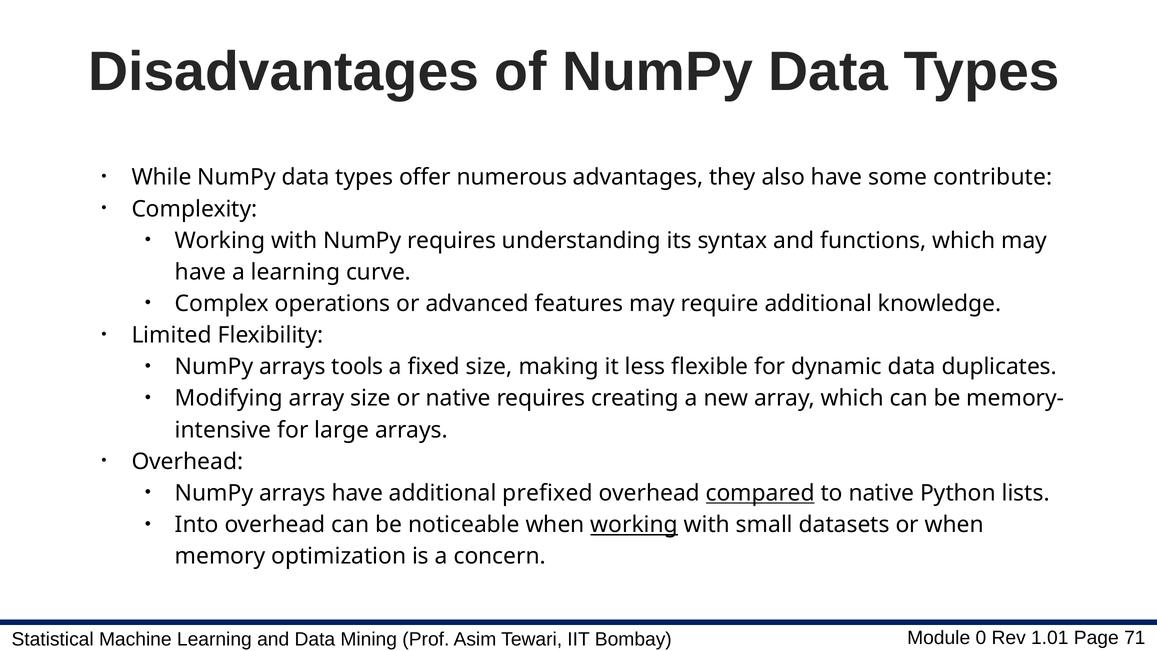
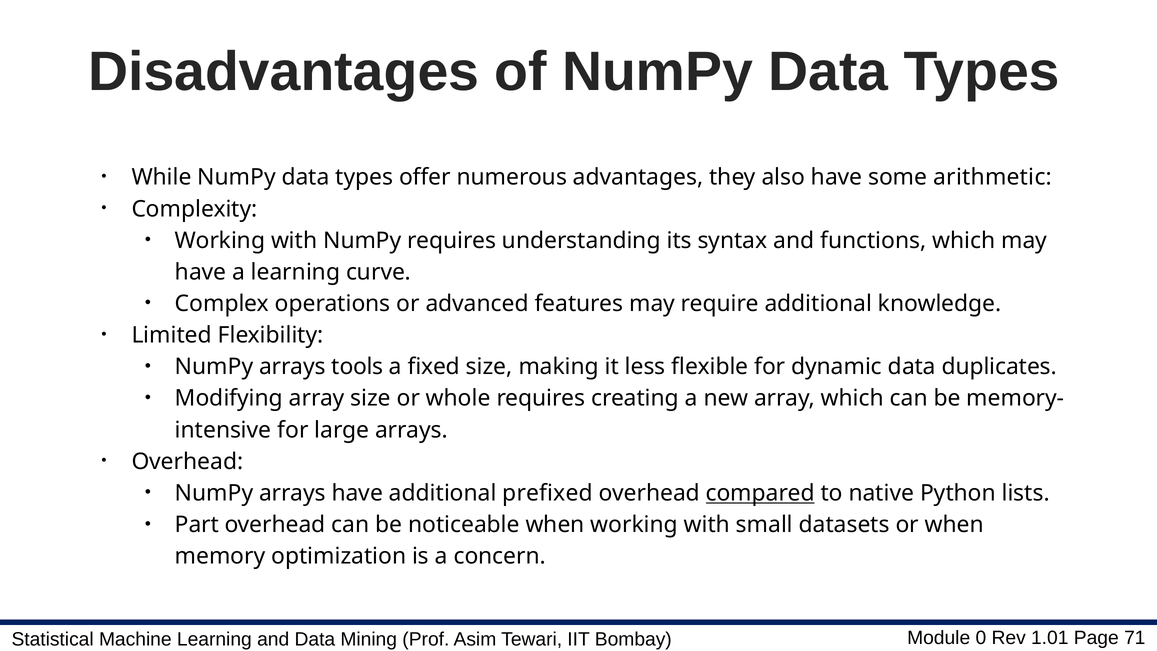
contribute: contribute -> arithmetic (993, 177)
or native: native -> whole (458, 398)
Into: Into -> Part (197, 525)
working underline: present -> none (634, 525)
